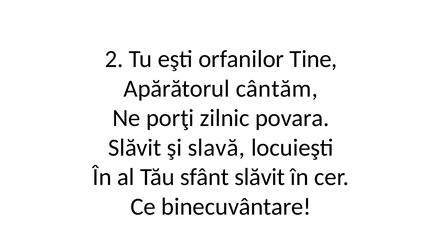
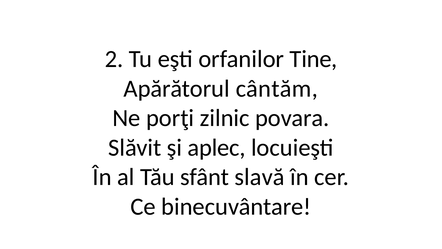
slavă: slavă -> aplec (217, 147)
sfânt slăvit: slăvit -> slavă (260, 177)
